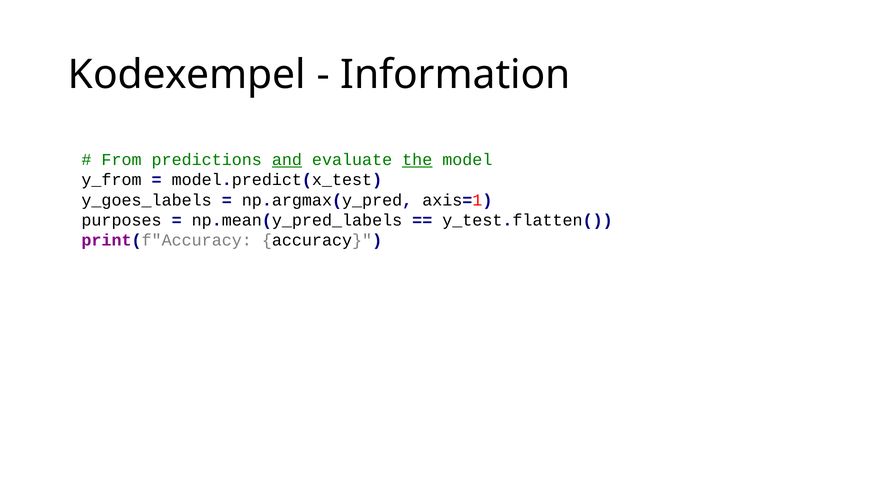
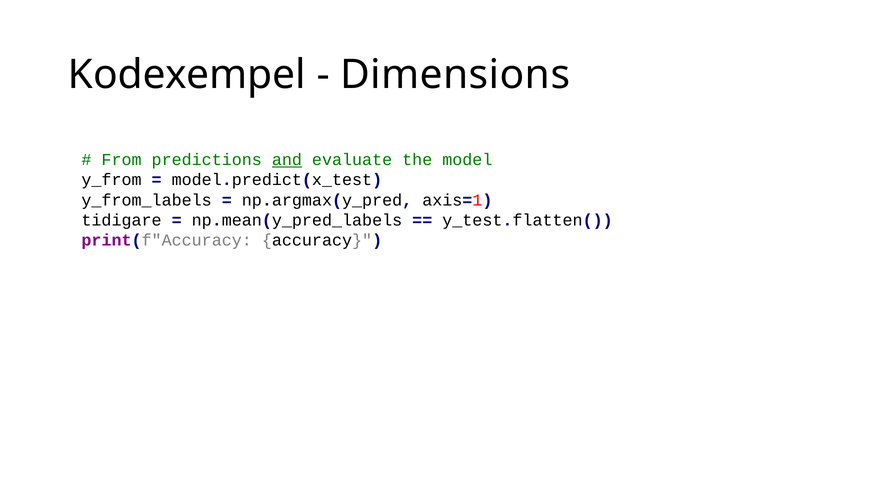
Information: Information -> Dimensions (455, 75)
the underline: present -> none (417, 160)
y_goes_labels: y_goes_labels -> y_from_labels (147, 200)
purposes: purposes -> tidigare (122, 220)
